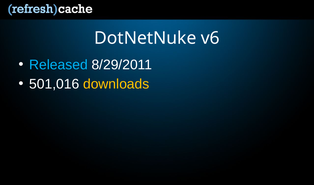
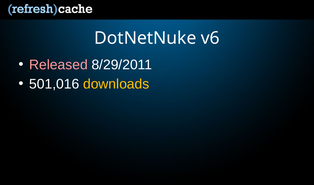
Released colour: light blue -> pink (58, 65)
